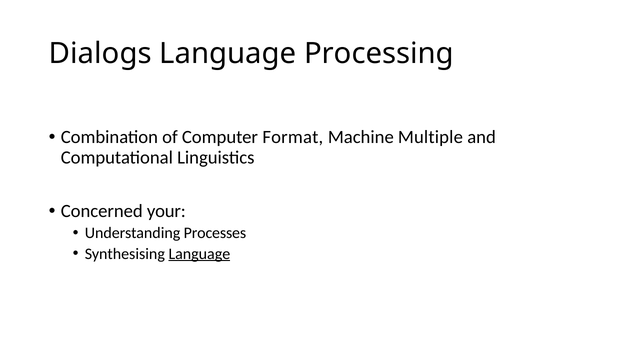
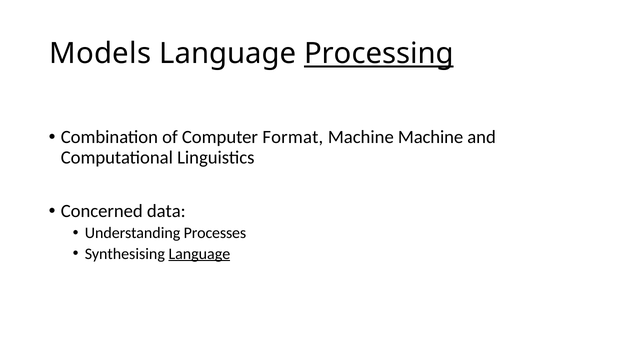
Dialogs: Dialogs -> Models (100, 54)
Processing underline: none -> present (379, 54)
Machine Multiple: Multiple -> Machine (431, 137)
your: your -> data (166, 211)
